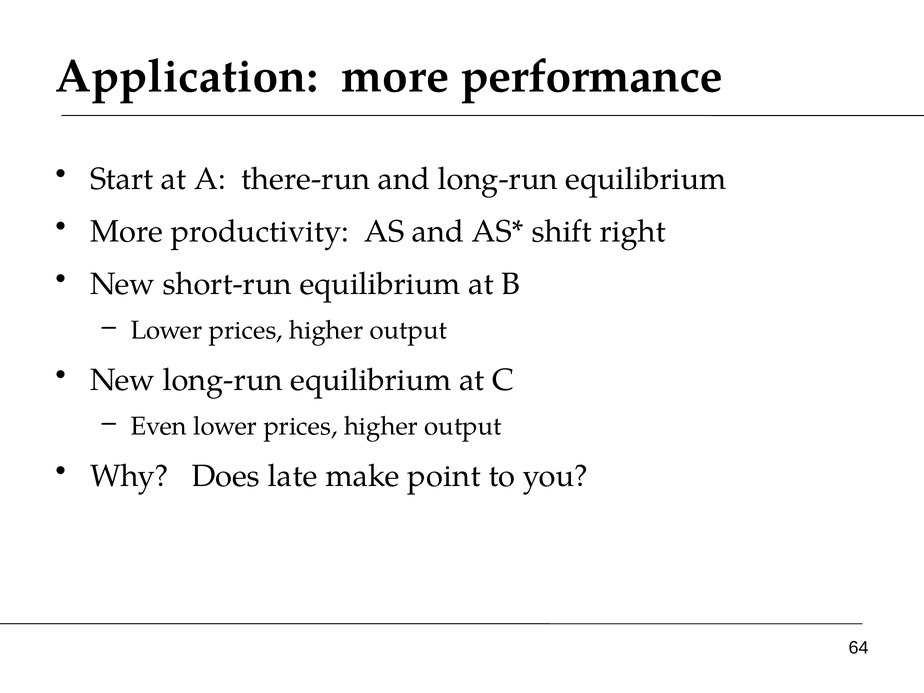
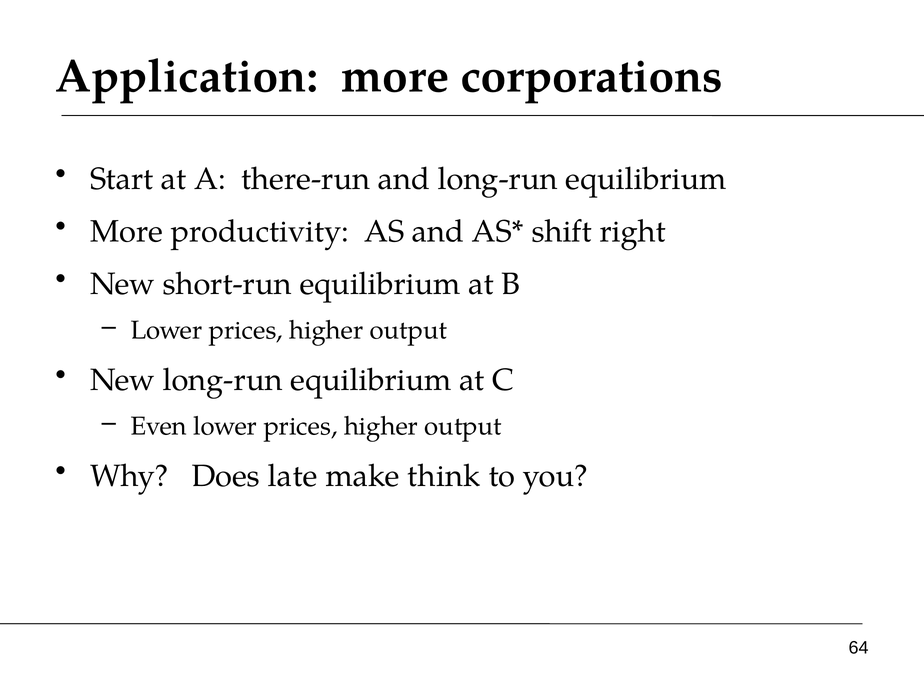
performance: performance -> corporations (592, 76)
point: point -> think (444, 476)
